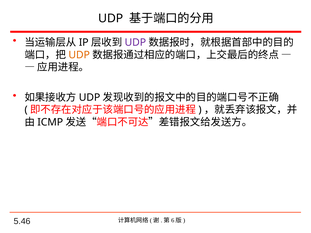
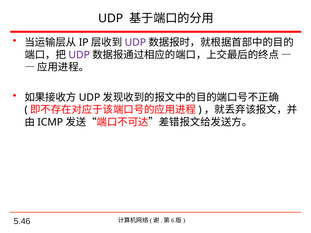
UDP colour: orange -> purple (79, 55)
